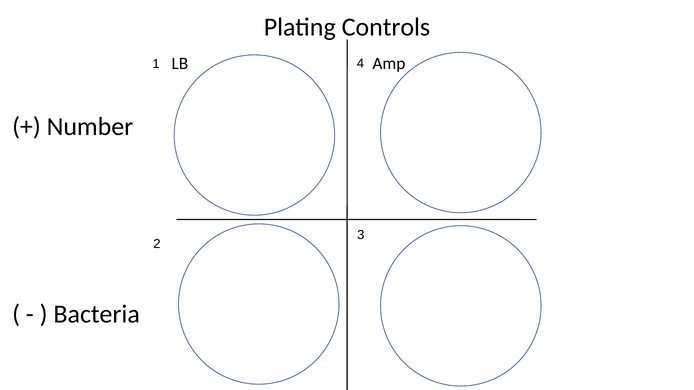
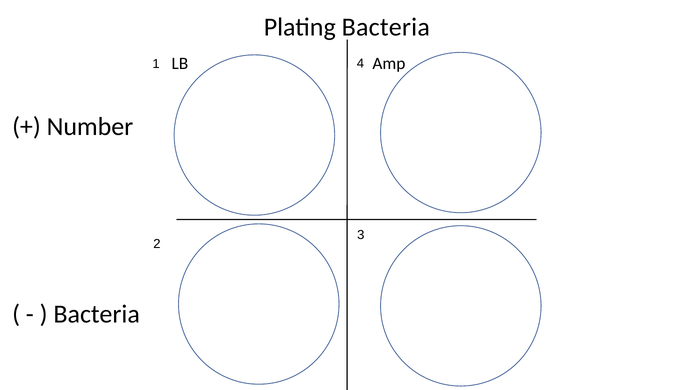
Plating Controls: Controls -> Bacteria (386, 27)
